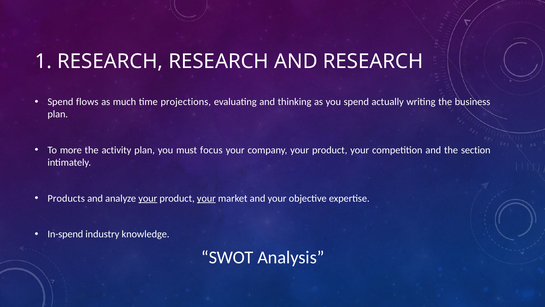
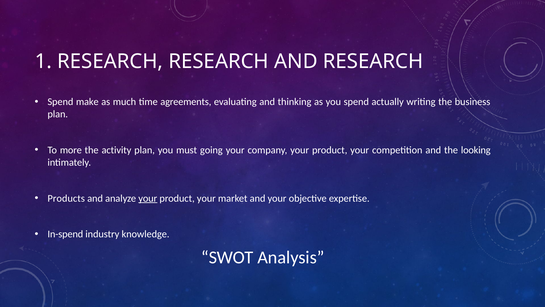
flows: flows -> make (87, 102)
projections: projections -> agreements (186, 102)
focus: focus -> going (211, 150)
section: section -> looking (476, 150)
your underline: present -> none (206, 198)
